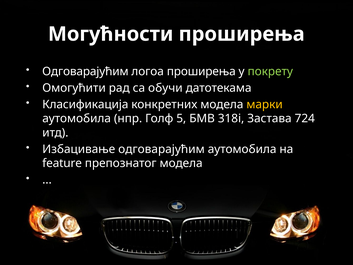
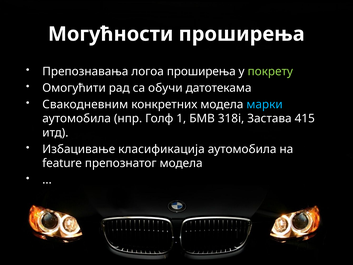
Одговарајућим: Одговарајућим -> Препознавања (85, 71)
Класификација: Класификација -> Свакодневним (85, 104)
марки colour: yellow -> light blue (265, 104)
5: 5 -> 1 (181, 118)
724: 724 -> 415 (305, 118)
Избацивање одговарајућим: одговарајућим -> класификација (161, 149)
